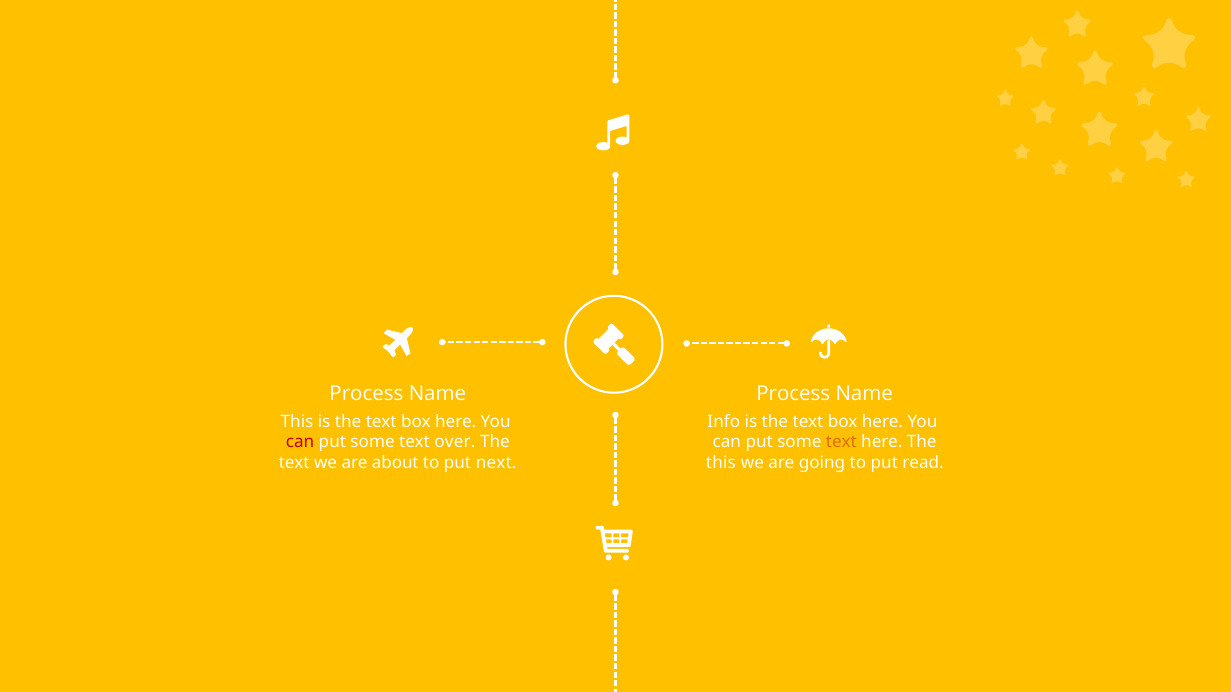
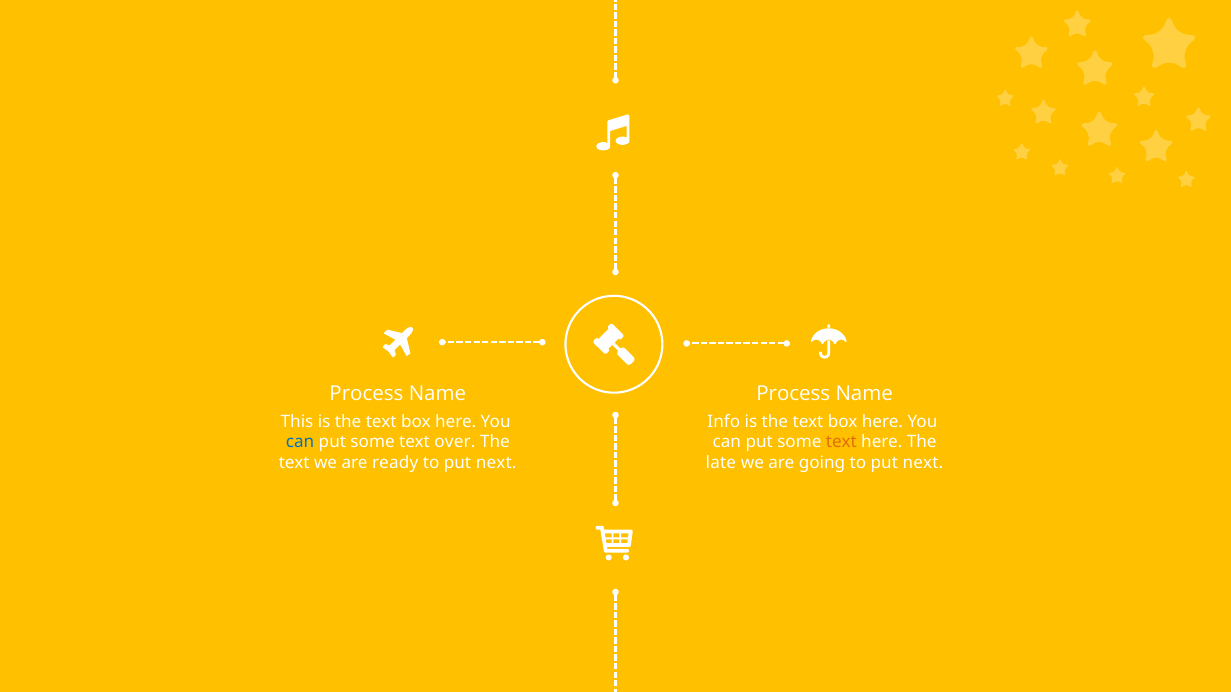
can colour: red -> blue (300, 442)
about: about -> ready (395, 463)
this: this -> late (721, 463)
going to put read: read -> next (923, 463)
